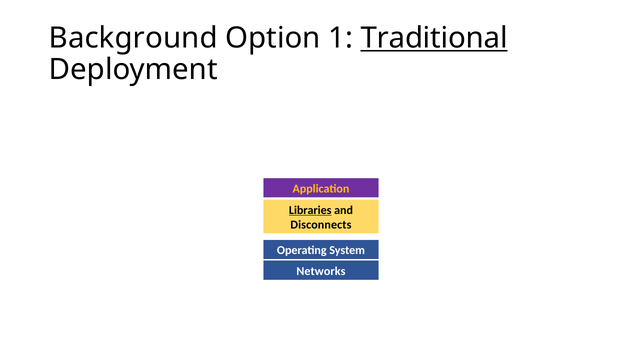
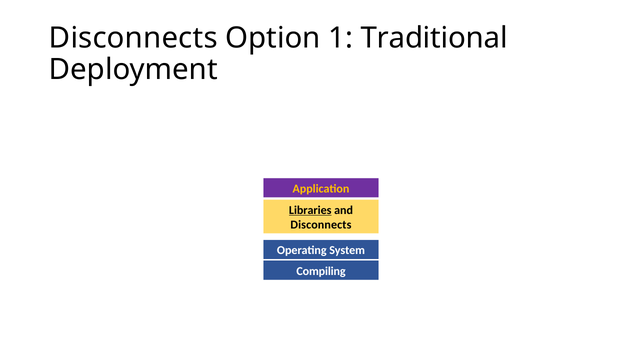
Background: Background -> Disconnects (133, 38)
Traditional underline: present -> none (434, 38)
Networks: Networks -> Compiling (321, 271)
